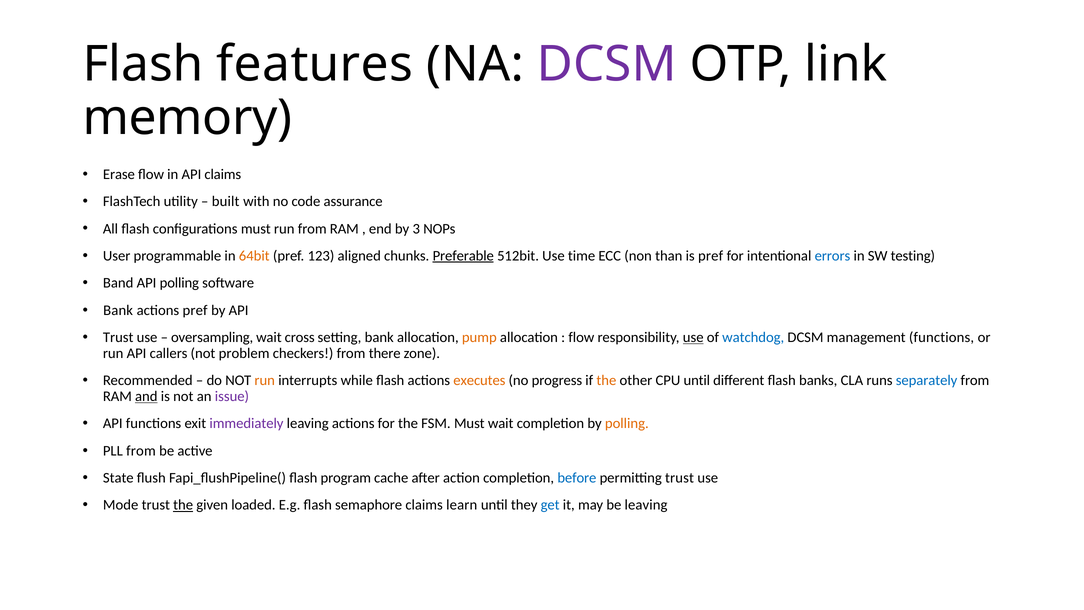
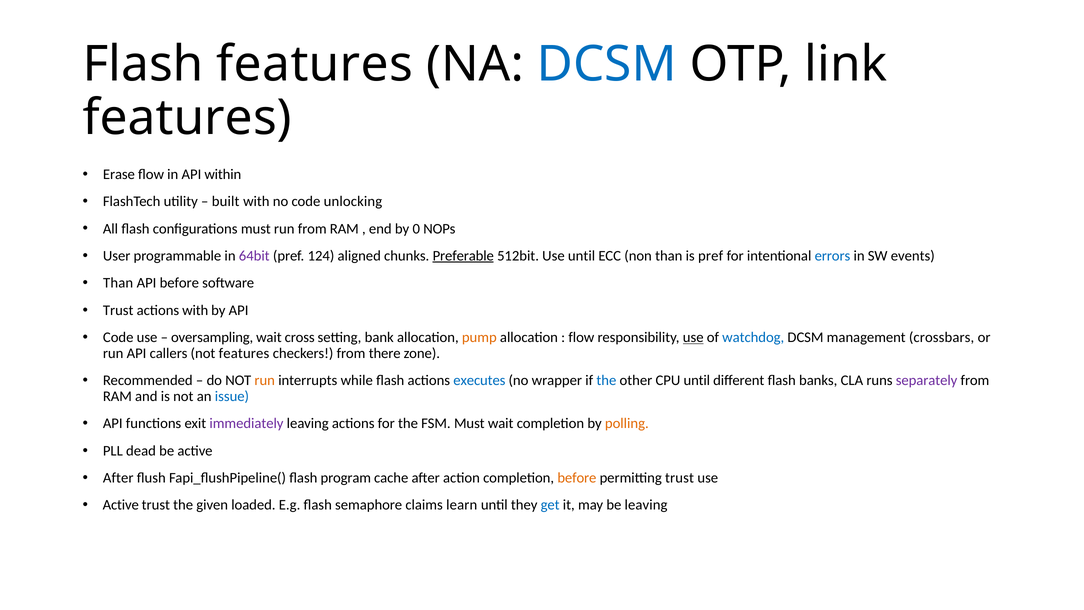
DCSM colour: purple -> blue (607, 64)
memory: memory -> features (187, 118)
API claims: claims -> within (223, 174)
assurance: assurance -> unlocking (353, 201)
3: 3 -> 0 (416, 229)
64bit colour: orange -> purple (254, 256)
123: 123 -> 124 (321, 256)
Use time: time -> until (582, 256)
testing: testing -> events (913, 256)
Band: Band -> Than (118, 283)
API polling: polling -> before (179, 283)
Bank: Bank -> Trust (118, 310)
actions pref: pref -> with (195, 310)
Trust: Trust -> Code (118, 337)
management functions: functions -> crossbars (942, 337)
not problem: problem -> features (244, 353)
executes colour: orange -> blue (479, 380)
progress: progress -> wrapper (557, 380)
the colour: orange -> blue (606, 380)
separately colour: blue -> purple (927, 380)
and underline: present -> none (146, 396)
issue colour: purple -> blue (232, 396)
PLL from: from -> dead (141, 451)
State: State -> After (118, 478)
before colour: blue -> orange (577, 478)
Mode: Mode -> Active (121, 505)
the underline: present -> none (183, 505)
